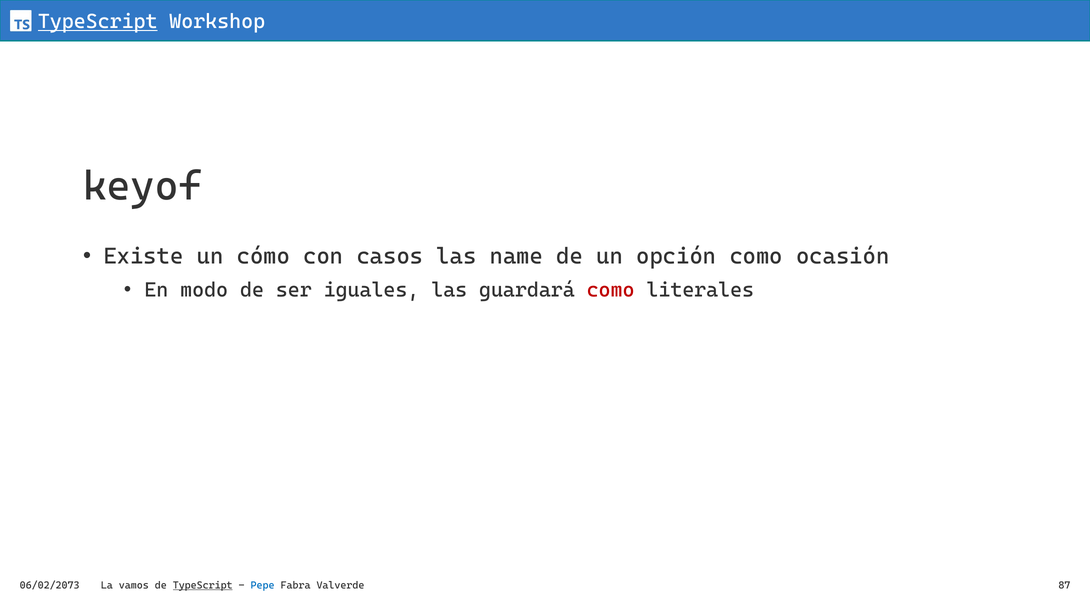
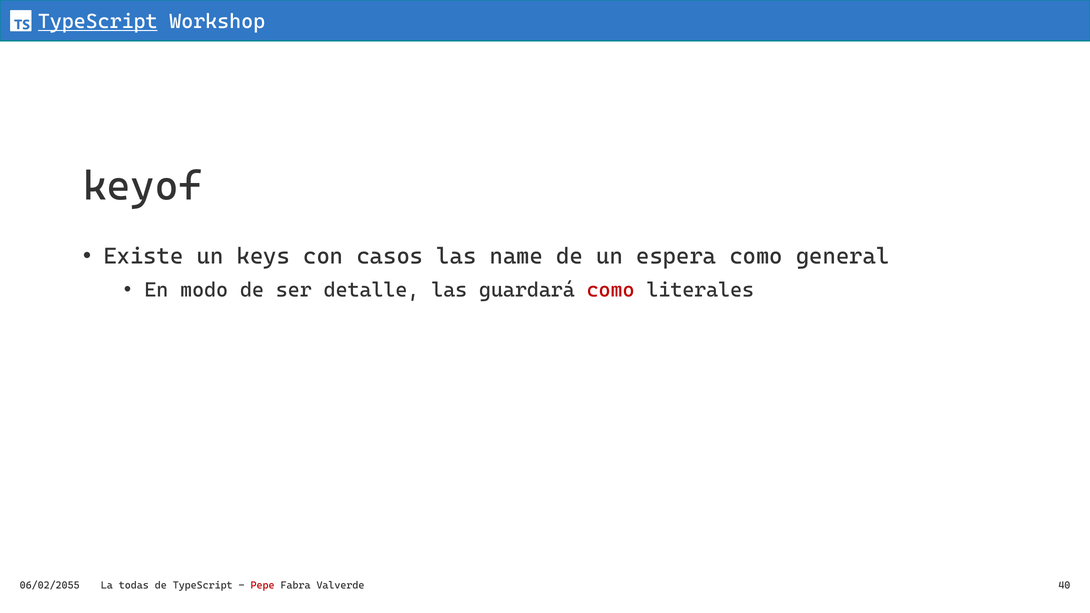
cómo: cómo -> keys (263, 256)
opción: opción -> espera (676, 256)
ocasión: ocasión -> general (843, 256)
iguales: iguales -> detalle (372, 290)
06/02/2073: 06/02/2073 -> 06/02/2055 (50, 585)
vamos: vamos -> todas (134, 585)
TypeScript underline: present -> none (203, 585)
Pepe colour: blue -> red (263, 585)
87: 87 -> 40 (1064, 585)
